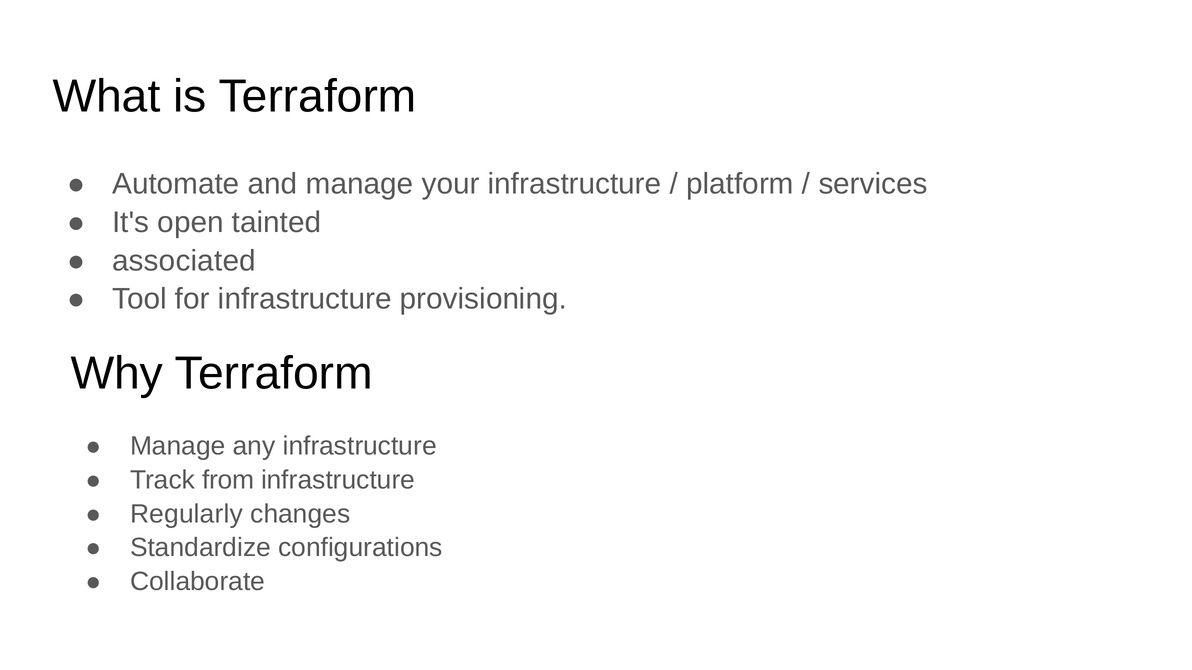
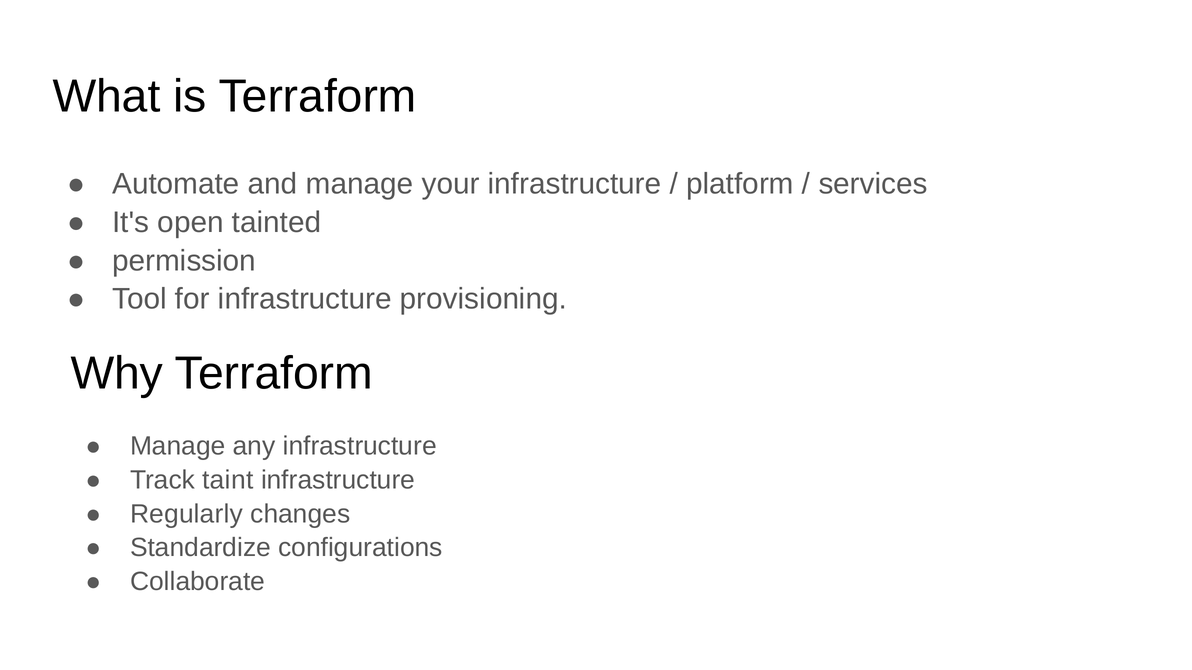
associated: associated -> permission (184, 261)
from: from -> taint (228, 480)
